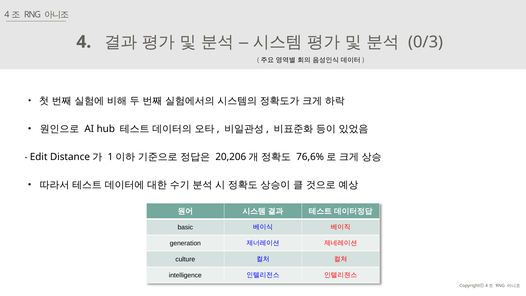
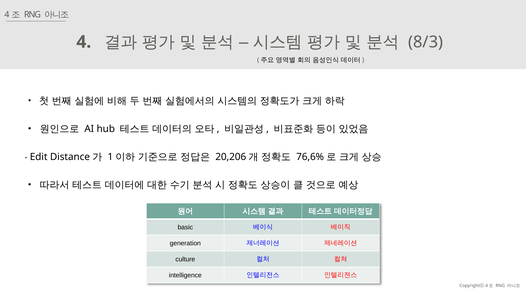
0/3: 0/3 -> 8/3 (426, 42)
